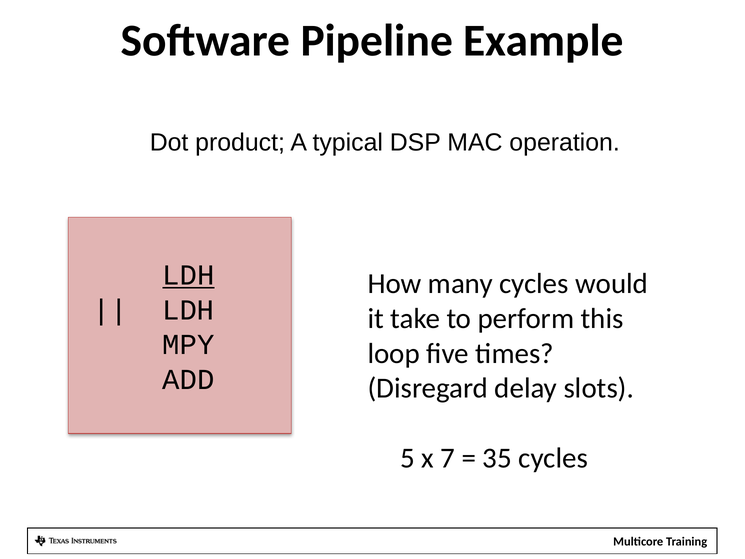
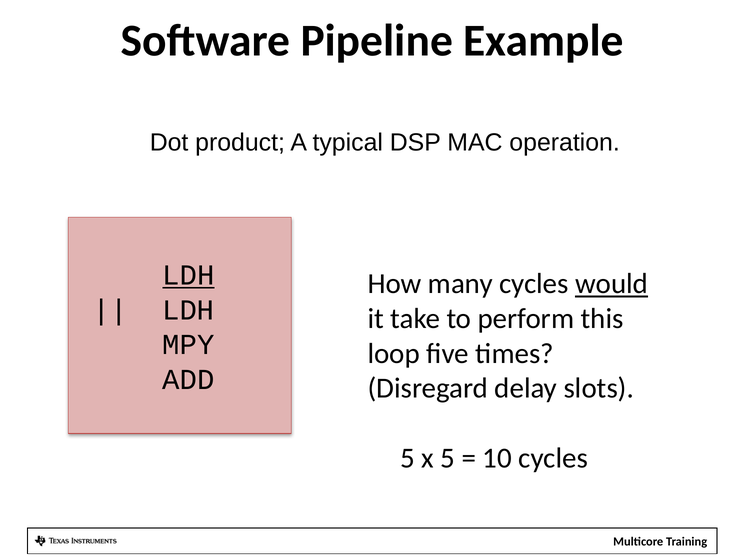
would underline: none -> present (612, 284)
x 7: 7 -> 5 (448, 458)
35: 35 -> 10 (497, 458)
